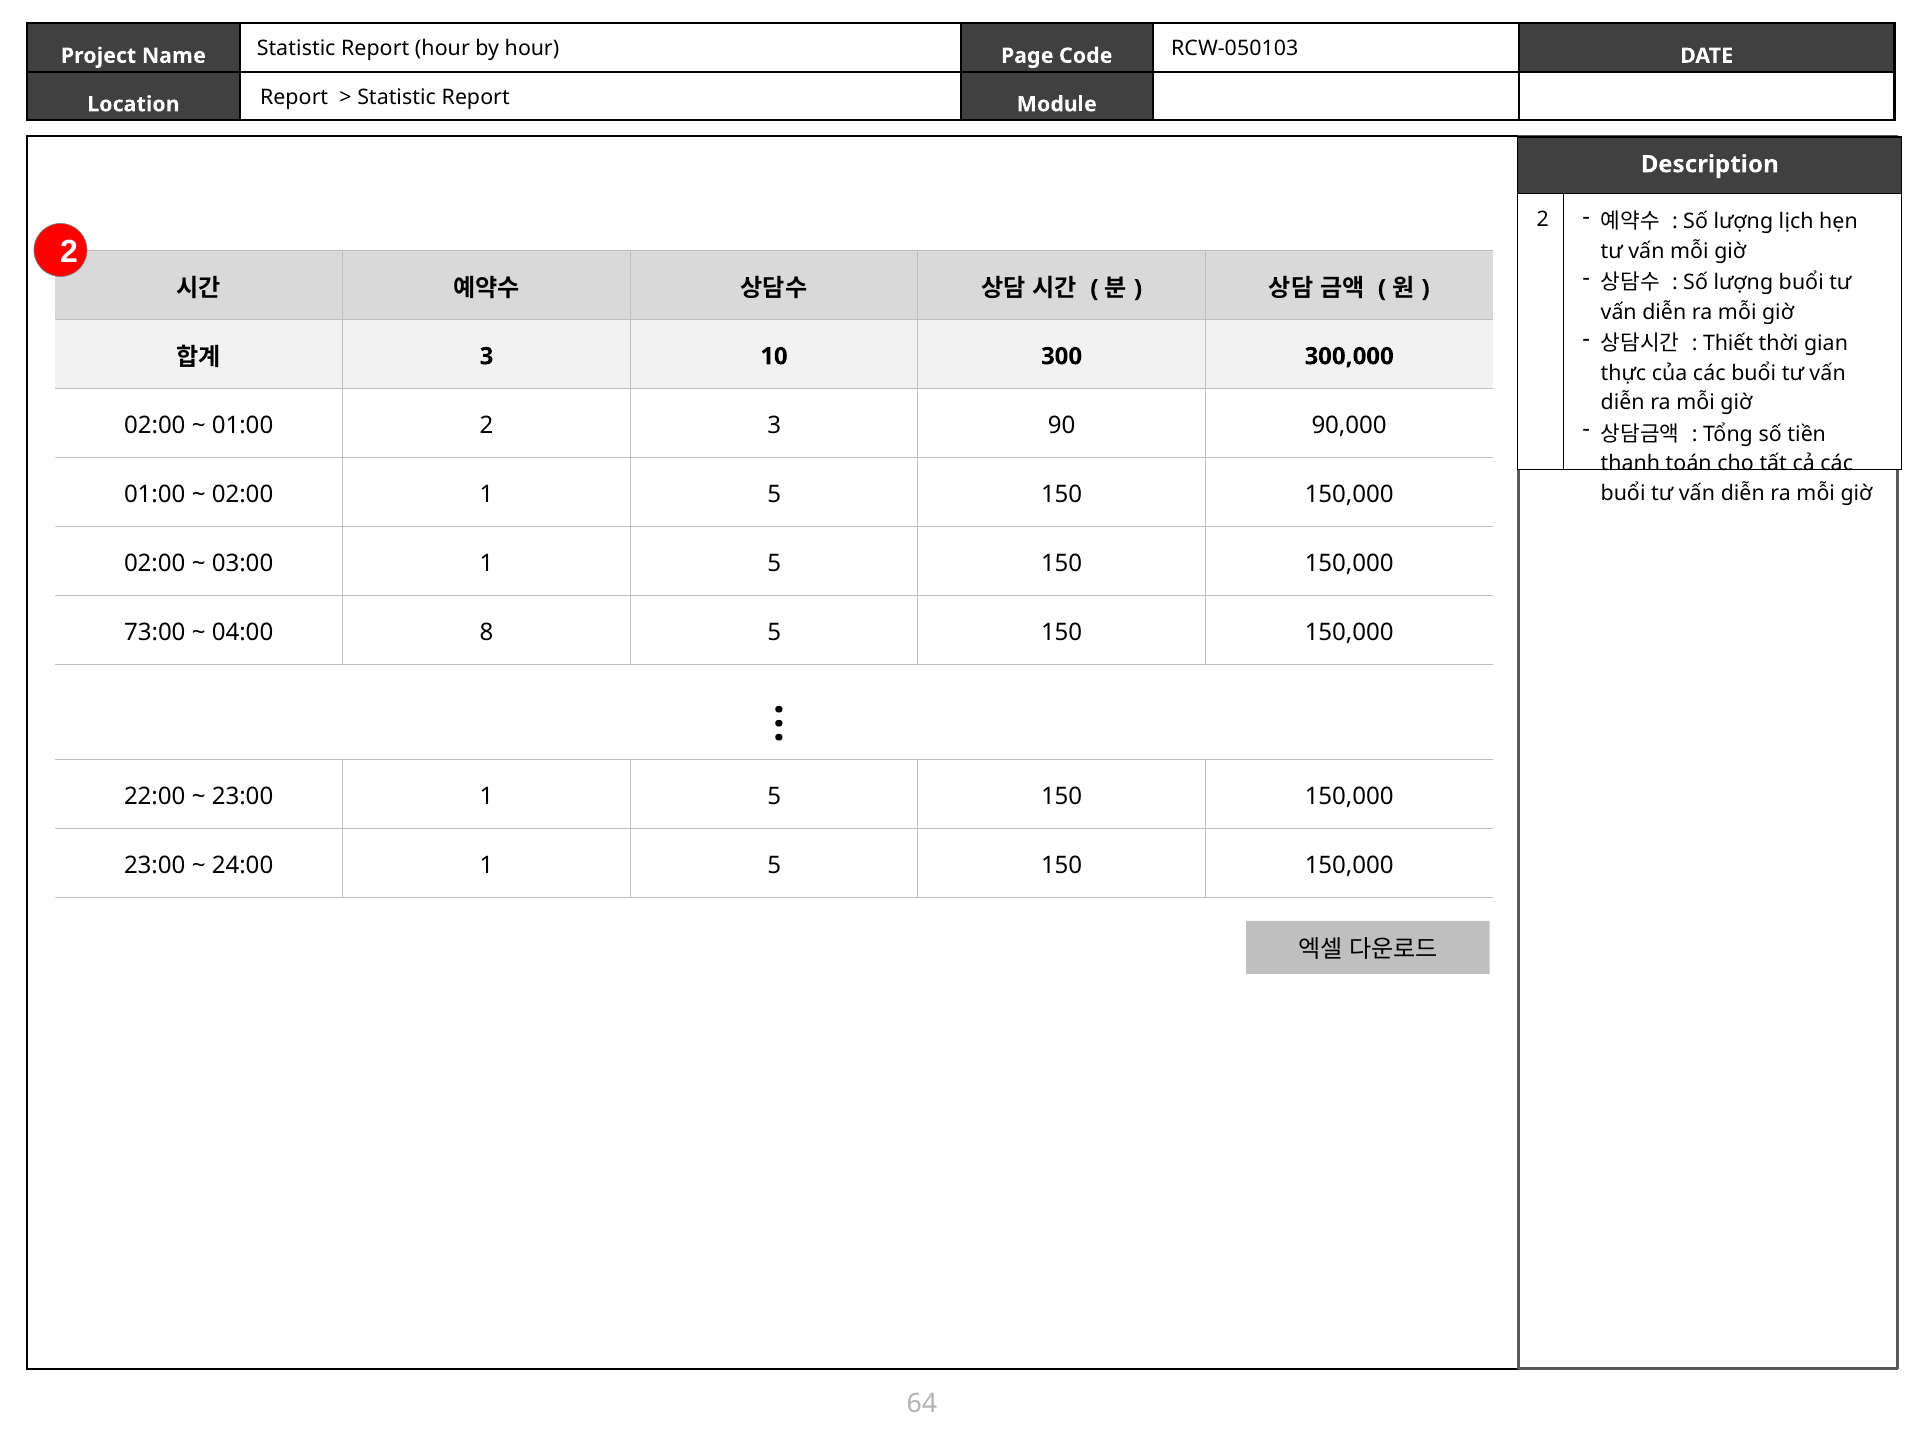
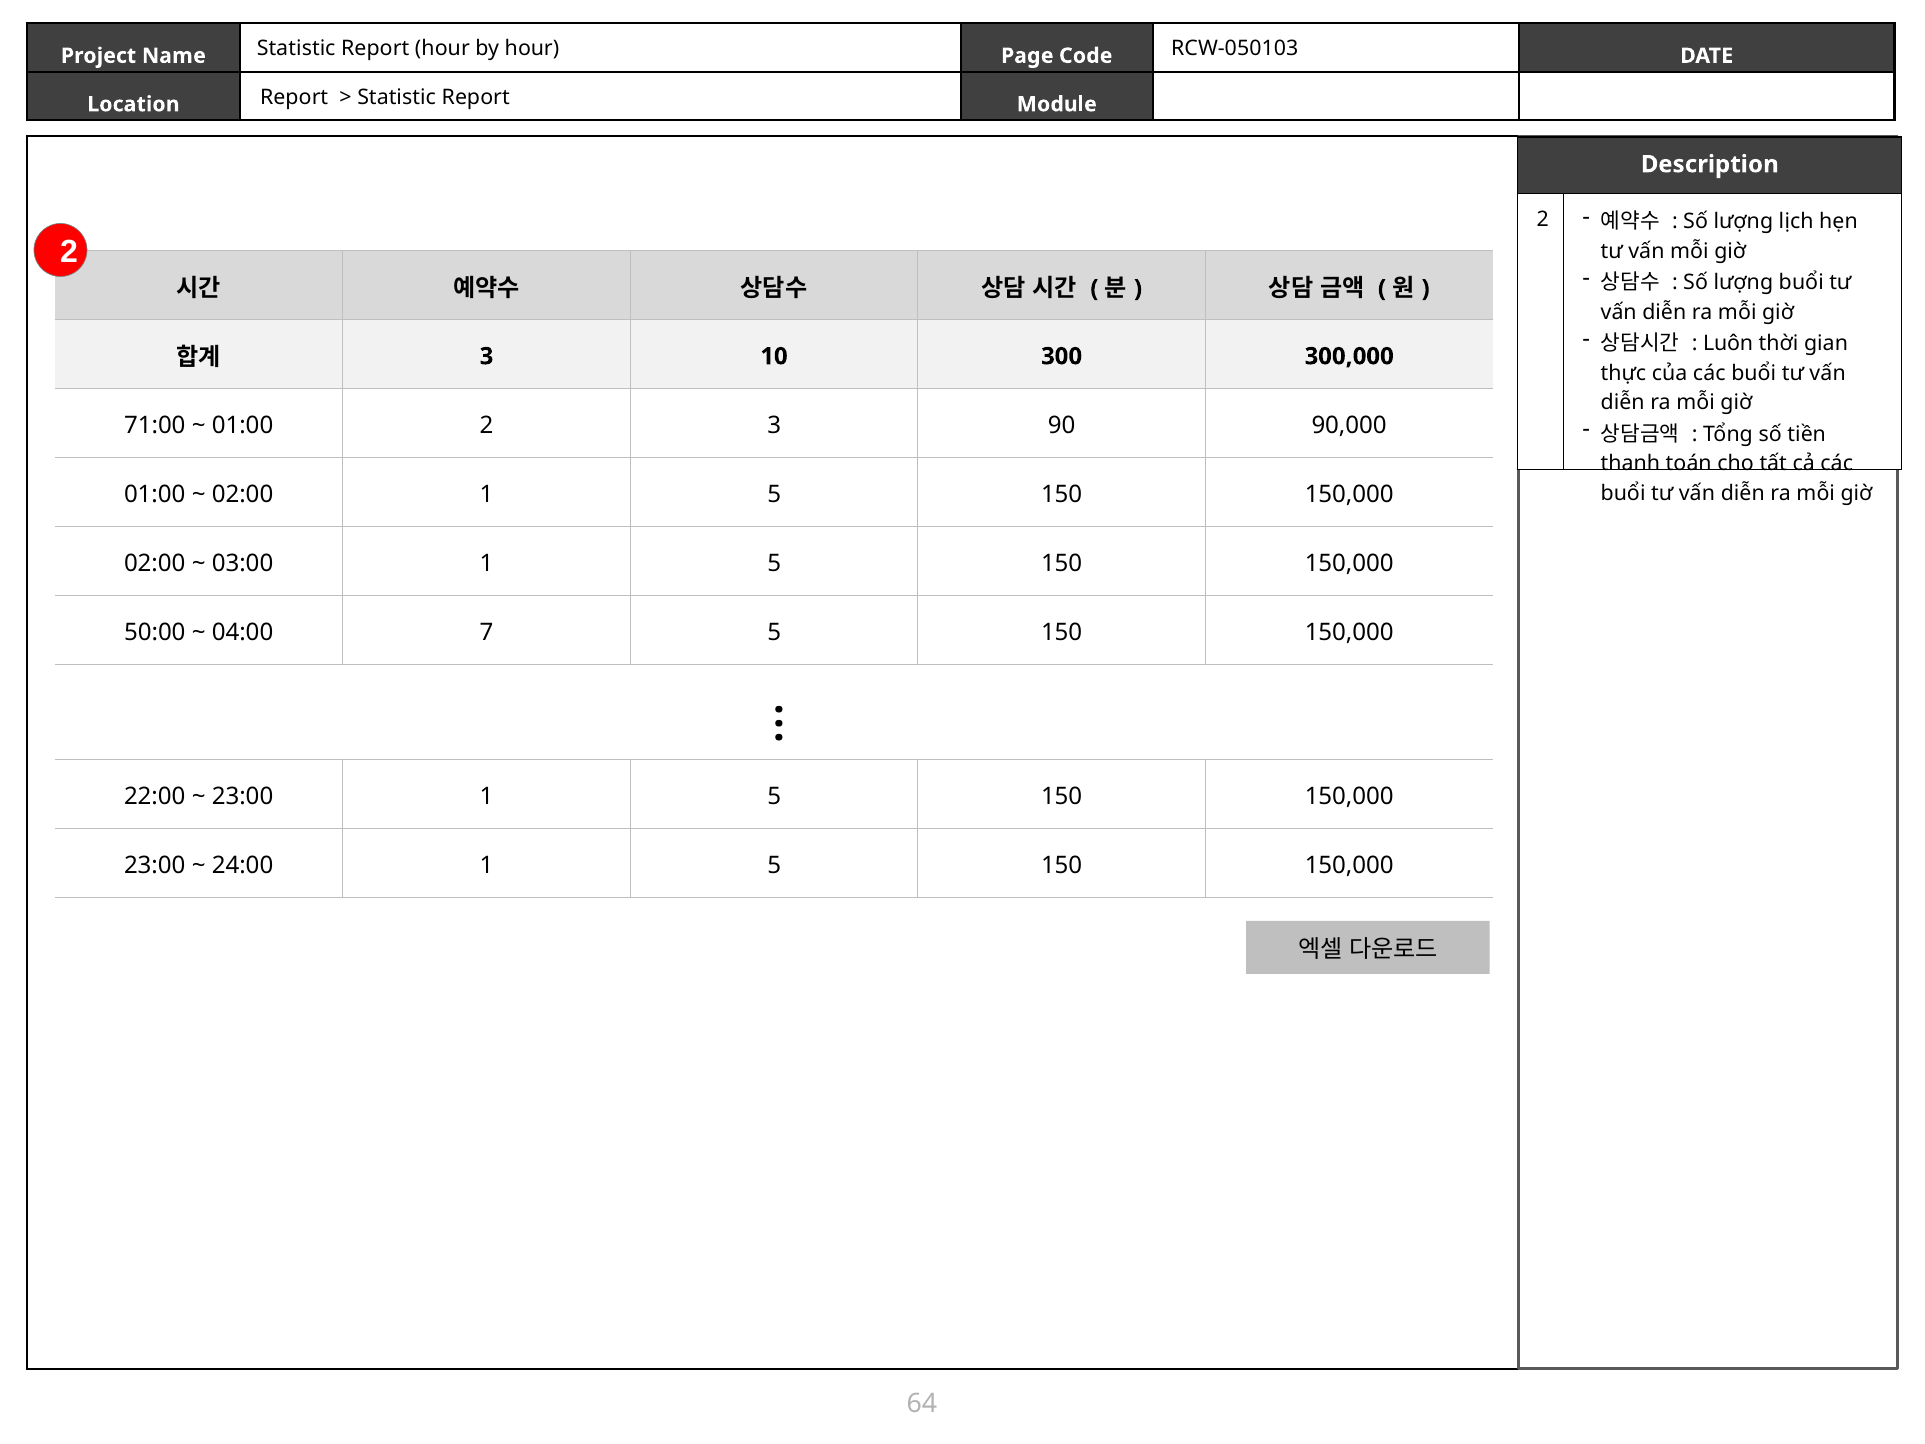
Thiết: Thiết -> Luôn (1728, 343)
02:00: 02:00 -> 71:00 (155, 425)
73:00: 73:00 -> 50:00 (155, 632)
8: 8 -> 7 (487, 632)
